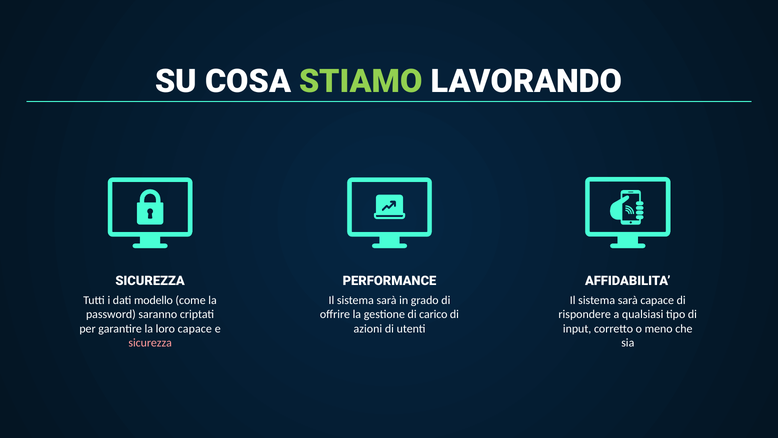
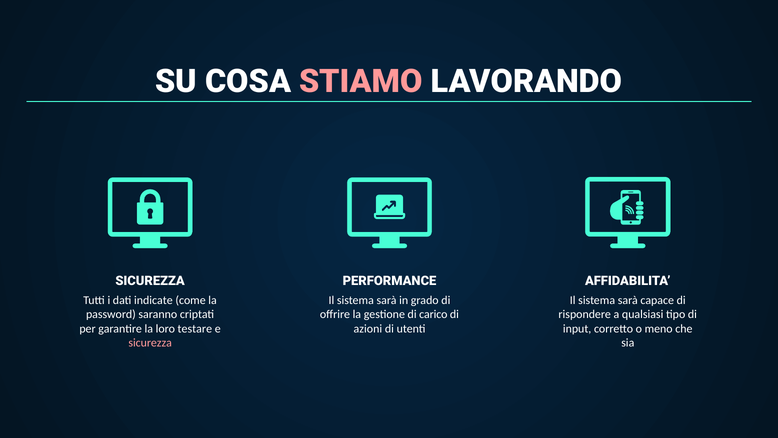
STIAMO colour: light green -> pink (361, 81)
modello: modello -> indicate (153, 300)
loro capace: capace -> testare (195, 328)
